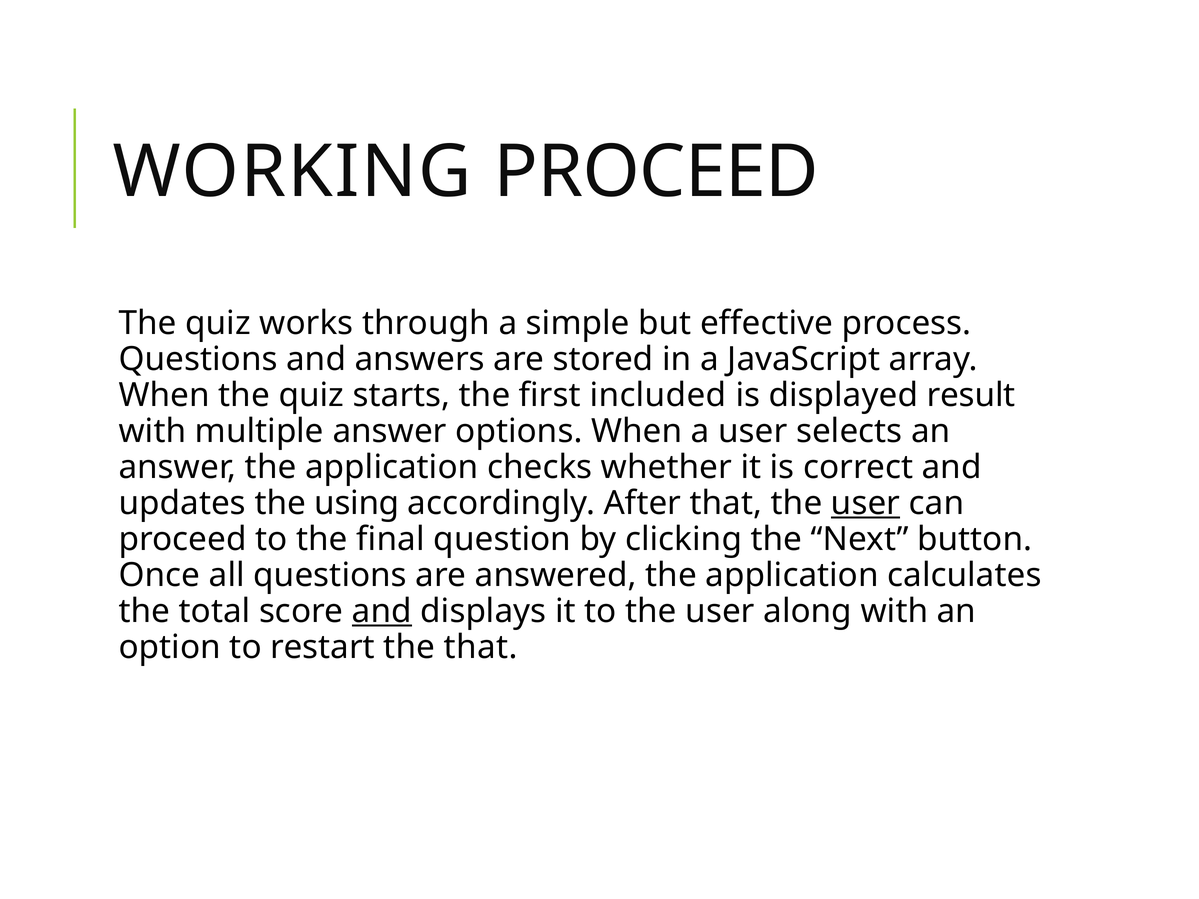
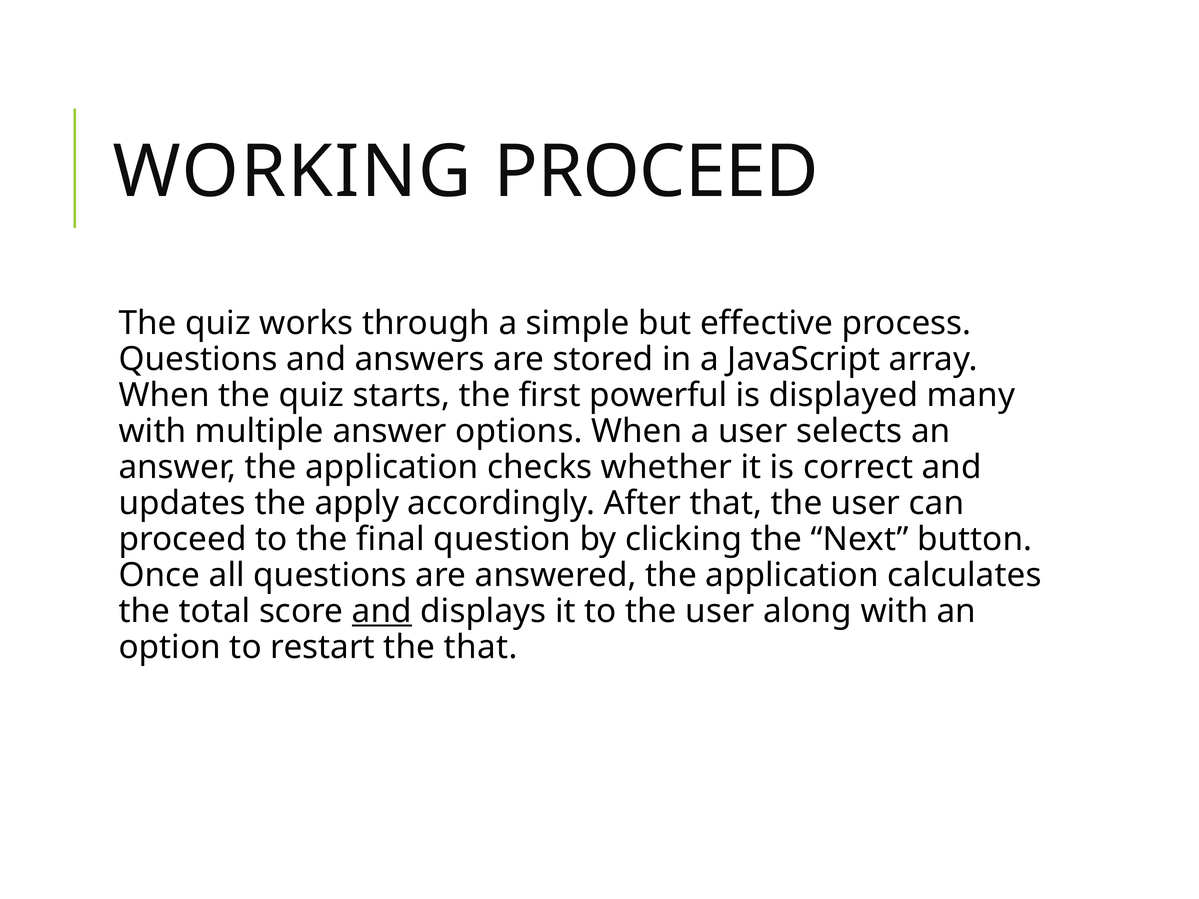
included: included -> powerful (658, 395)
result: result -> many (971, 395)
using: using -> apply (357, 503)
user underline: present -> none (866, 503)
